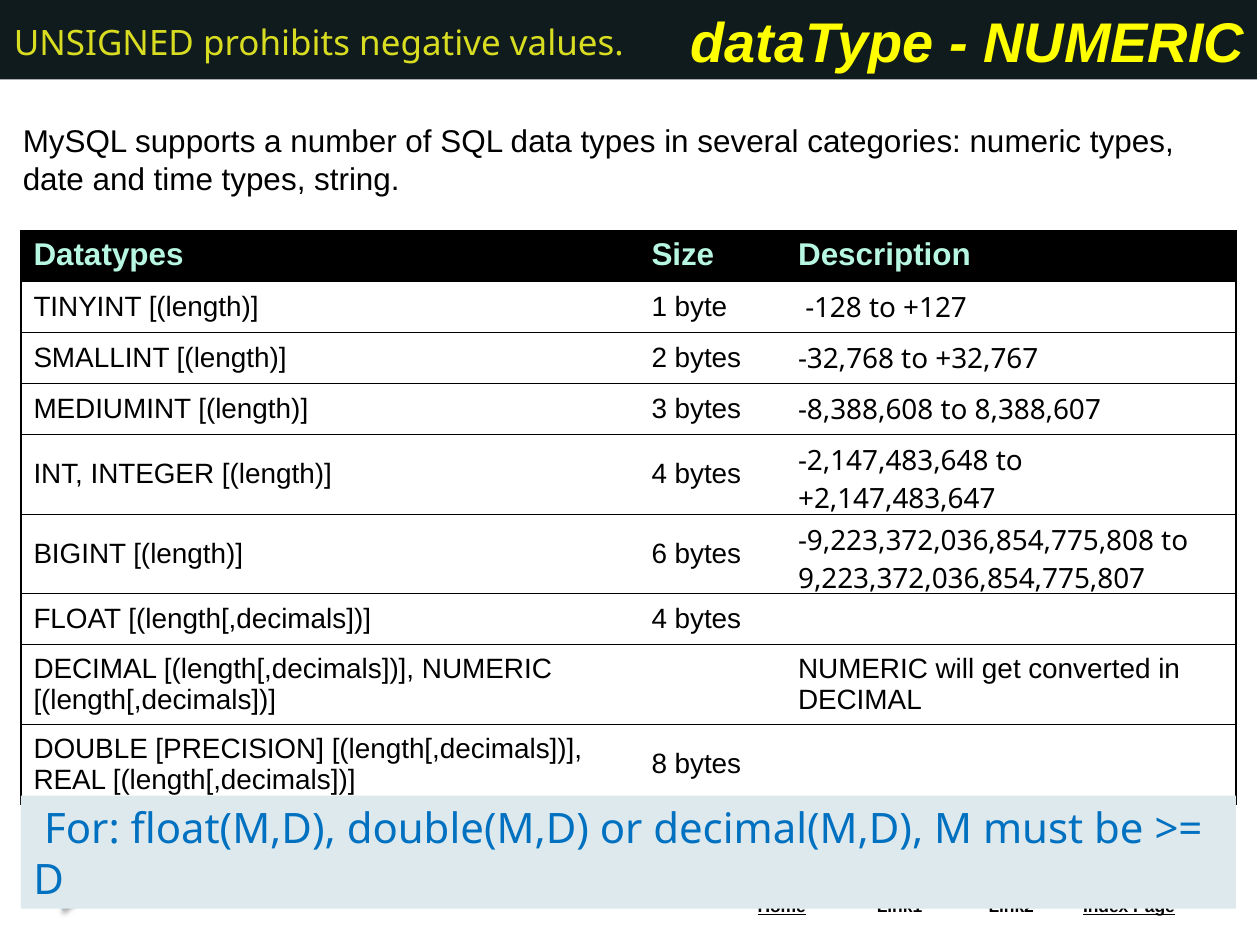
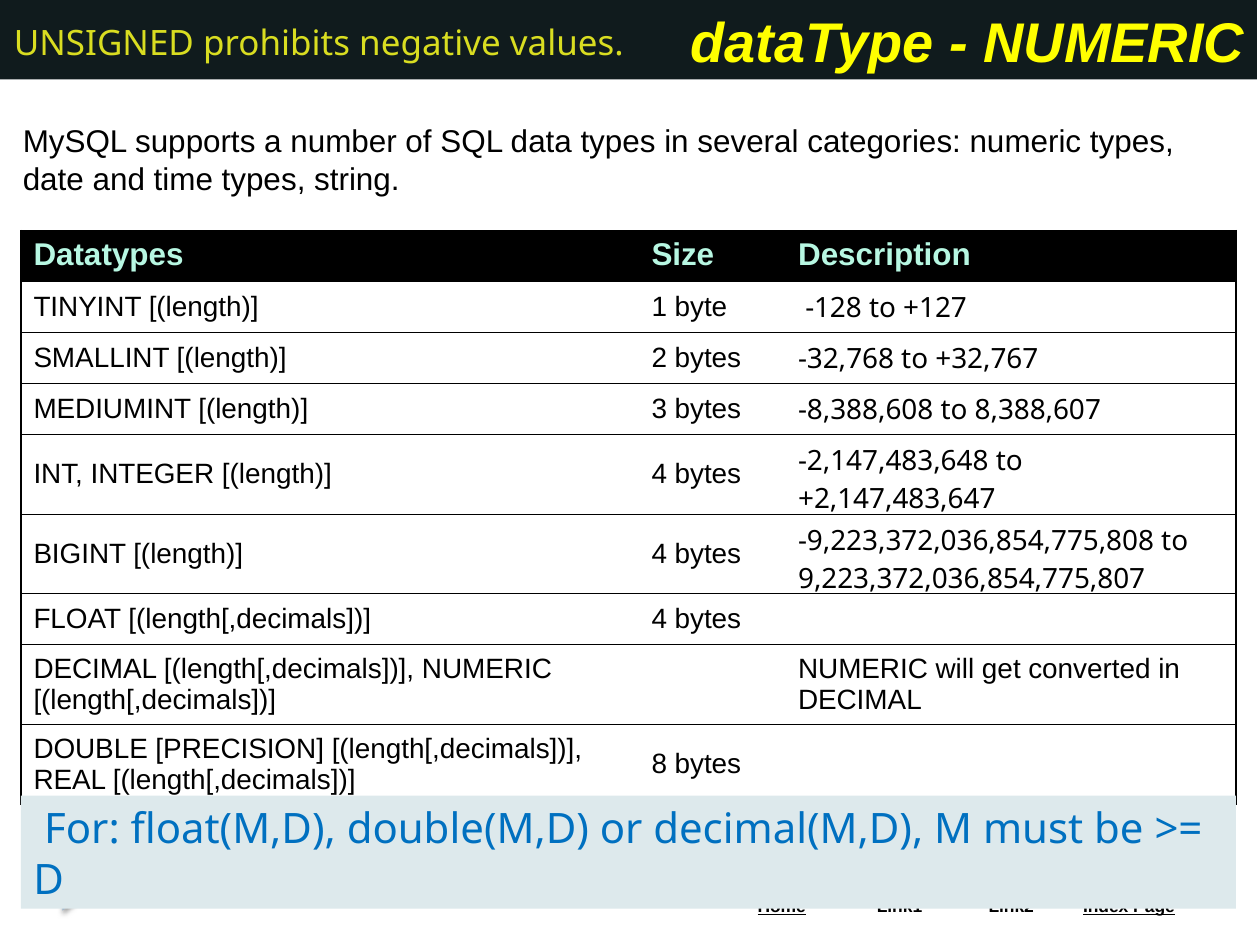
BIGINT length 6: 6 -> 4 (659, 554)
